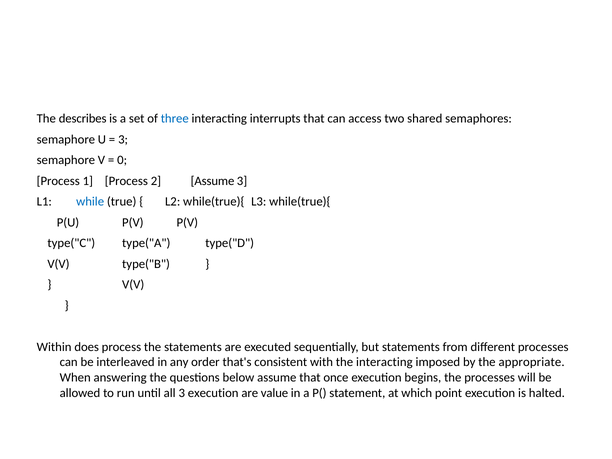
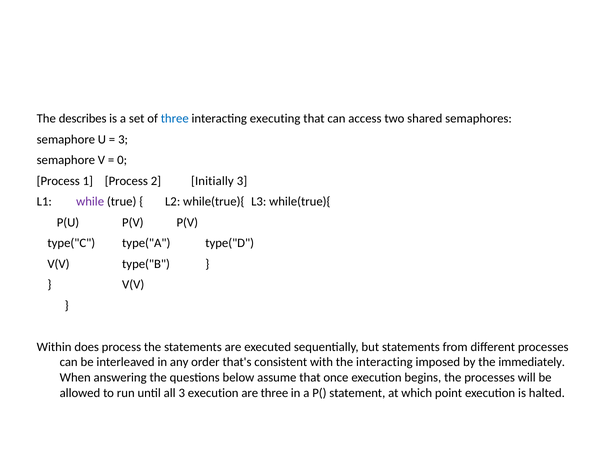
interrupts: interrupts -> executing (275, 119)
2 Assume: Assume -> Initially (212, 181)
while colour: blue -> purple (90, 202)
appropriate: appropriate -> immediately (532, 362)
are value: value -> three (275, 393)
